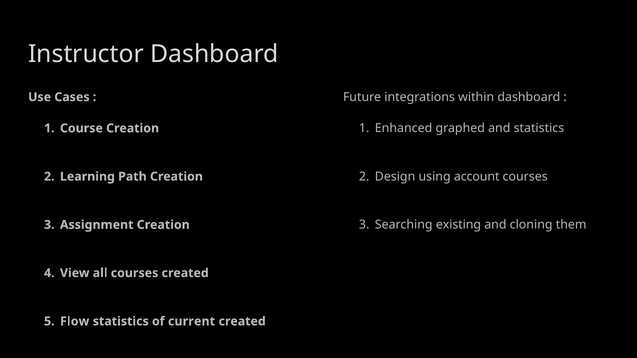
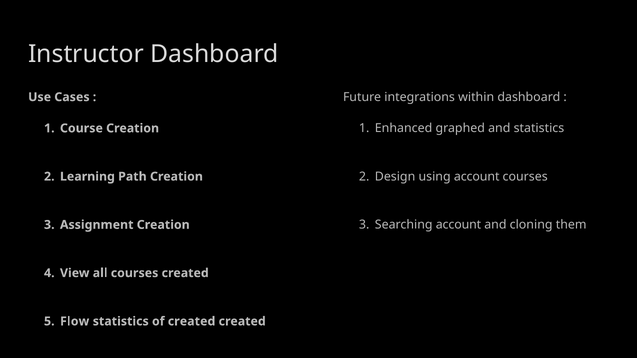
Searching existing: existing -> account (458, 225)
of current: current -> created (192, 322)
